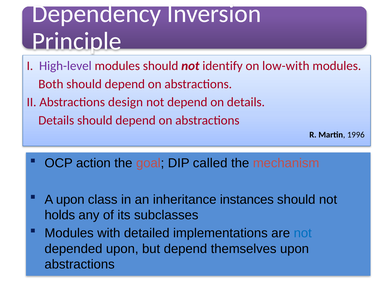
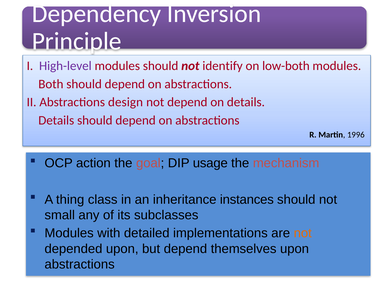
low-with: low-with -> low-both (286, 66)
called: called -> usage (210, 163)
A upon: upon -> thing (70, 200)
holds: holds -> small (60, 215)
not colour: blue -> orange (303, 234)
